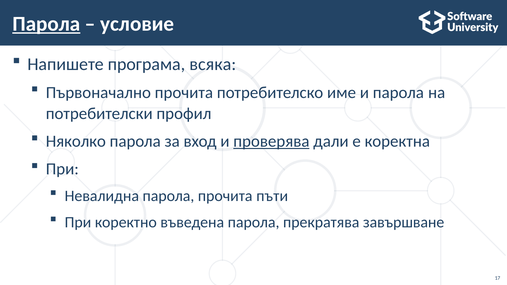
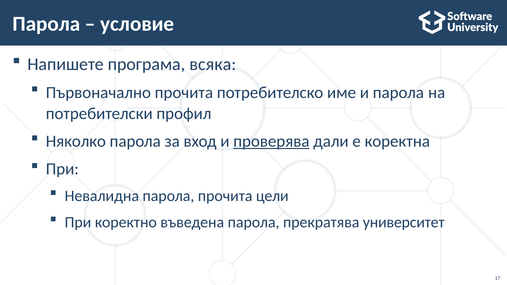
Парола underline: present -> none (46, 24)
пъти: пъти -> цели (272, 196)
завършване: завършване -> университет (404, 222)
